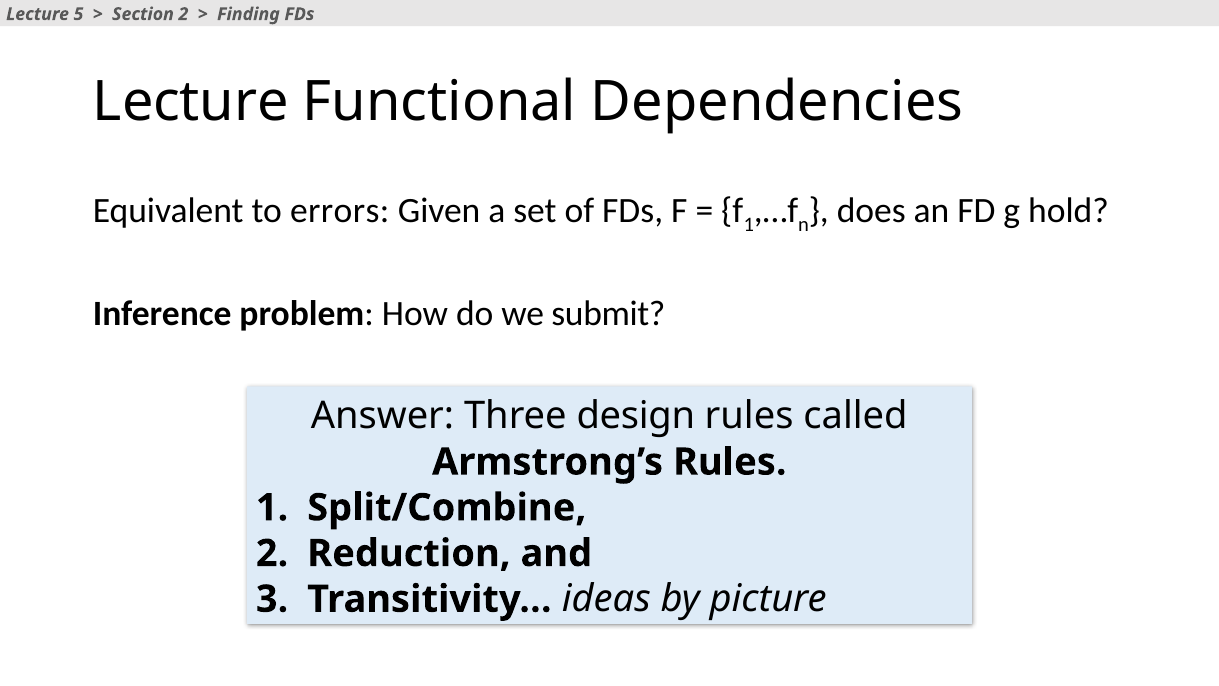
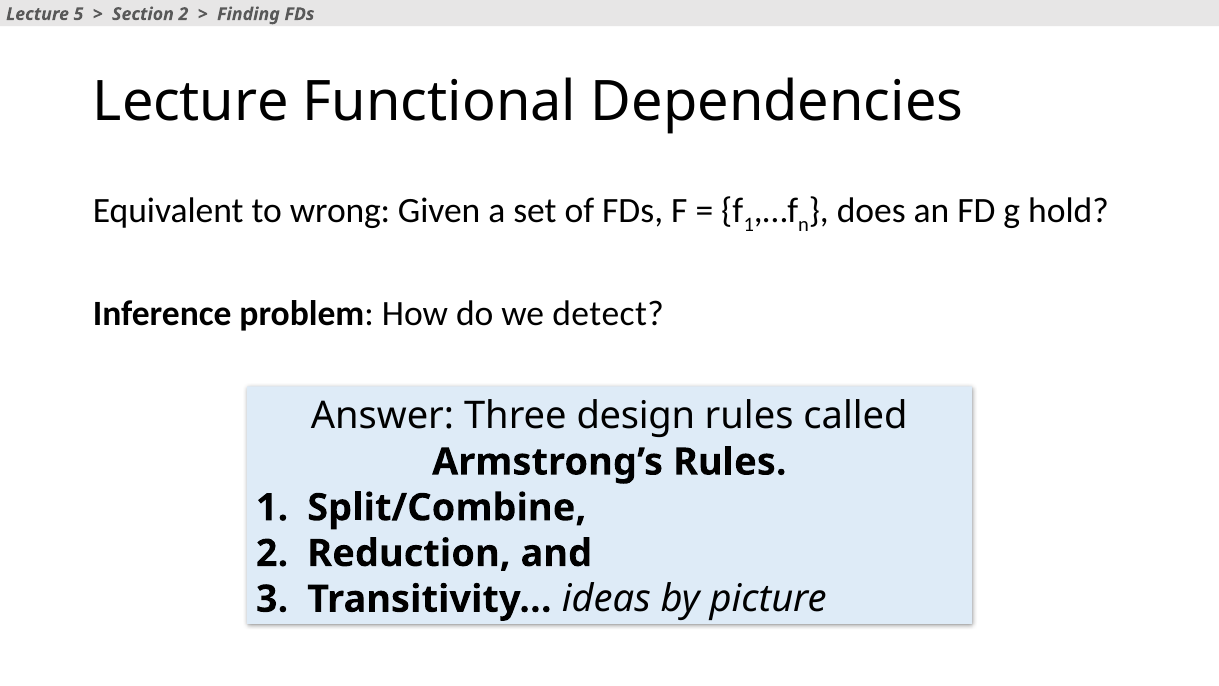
errors: errors -> wrong (340, 210)
submit: submit -> detect (608, 314)
